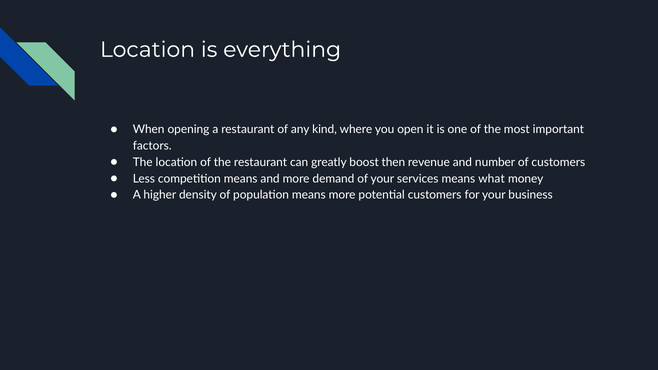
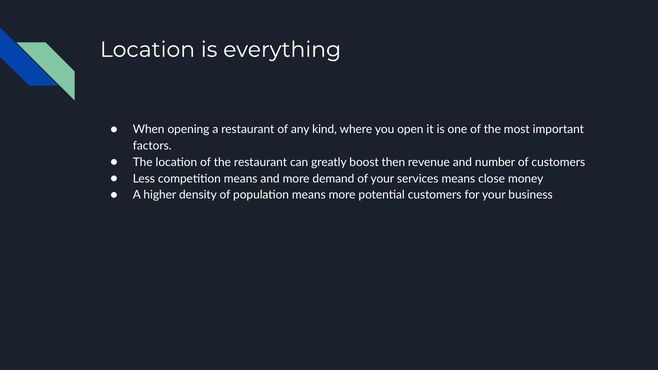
what: what -> close (492, 179)
